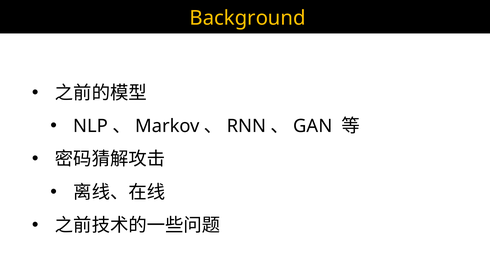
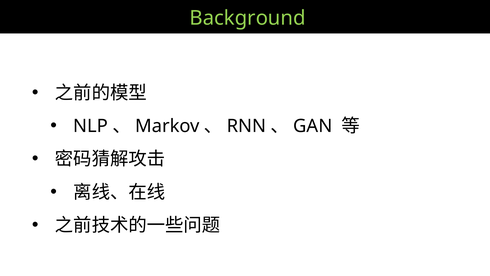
Background colour: yellow -> light green (248, 18)
